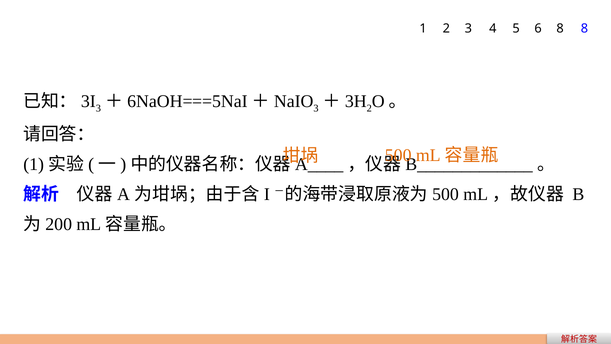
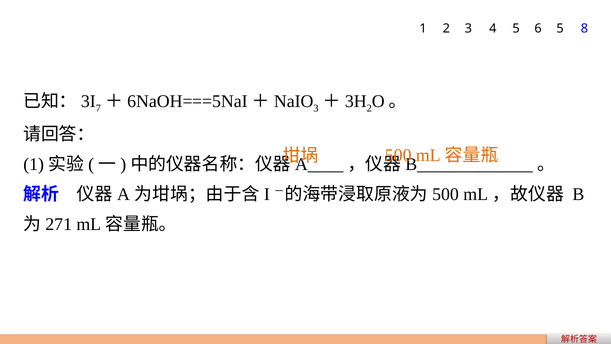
6 8: 8 -> 5 (560, 28)
3: 3 -> 7 (98, 108)
200: 200 -> 271 (59, 224)
